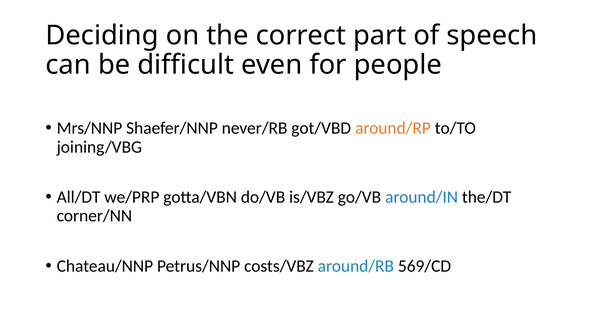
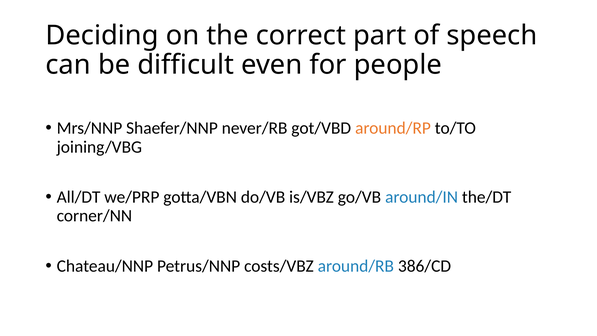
569/CD: 569/CD -> 386/CD (425, 266)
